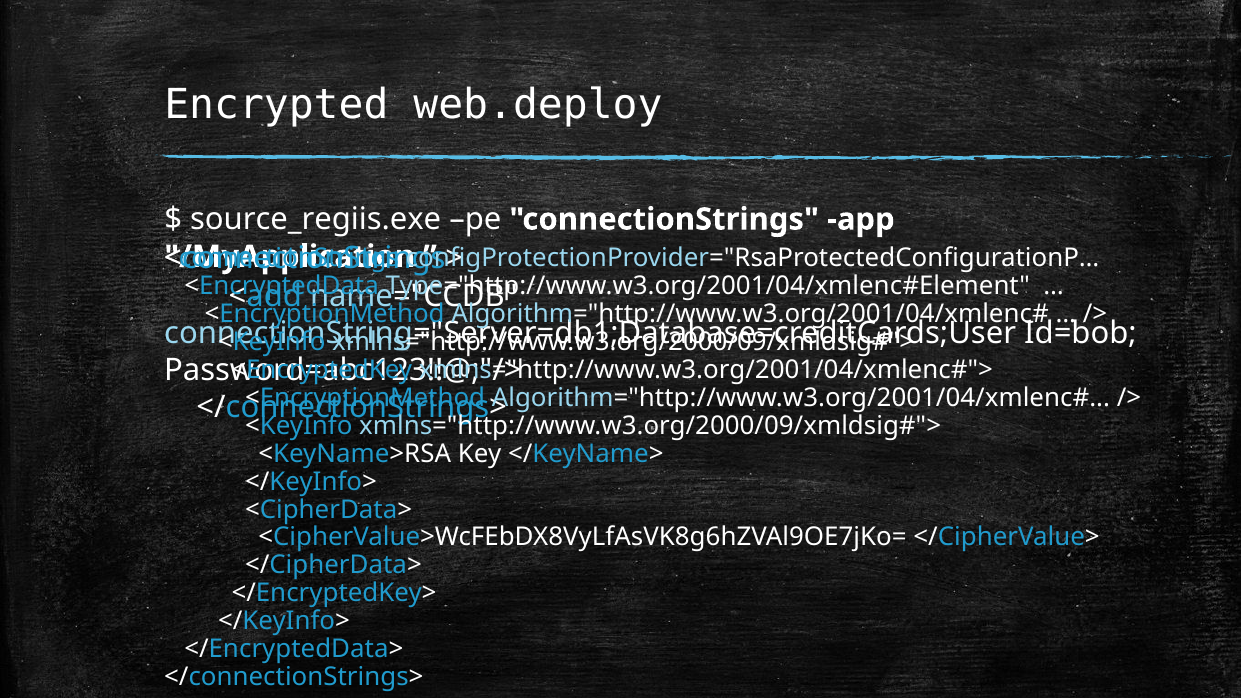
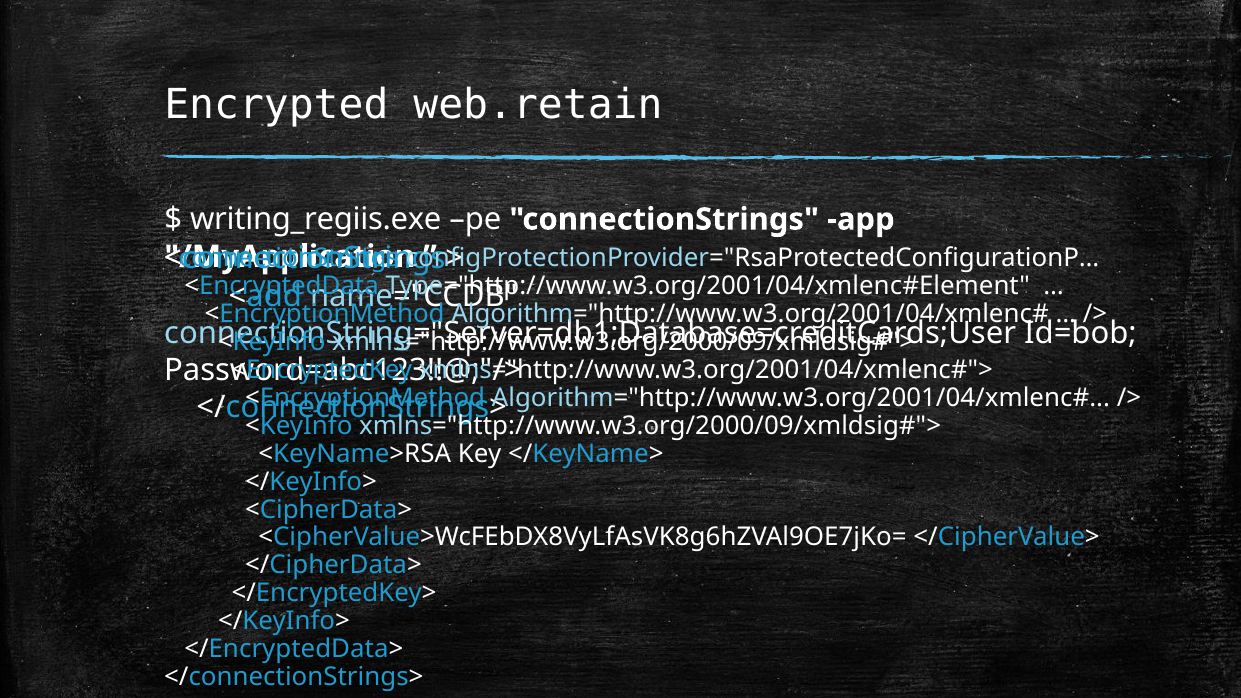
web.deploy: web.deploy -> web.retain (538, 105)
source_regiis.exe: source_regiis.exe -> writing_regiis.exe (316, 219)
